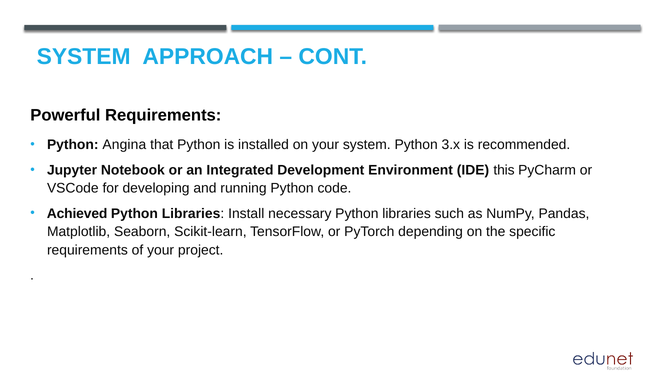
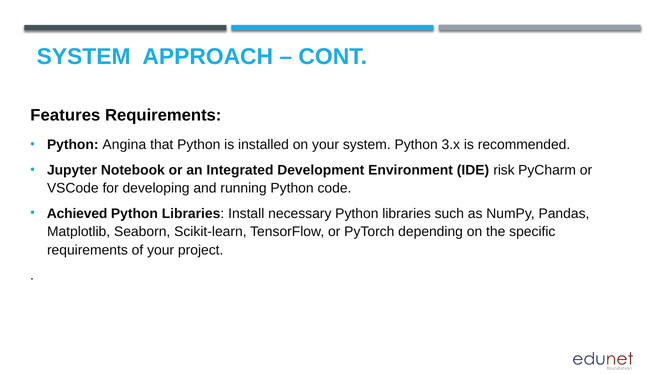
Powerful: Powerful -> Features (65, 115)
this: this -> risk (504, 170)
